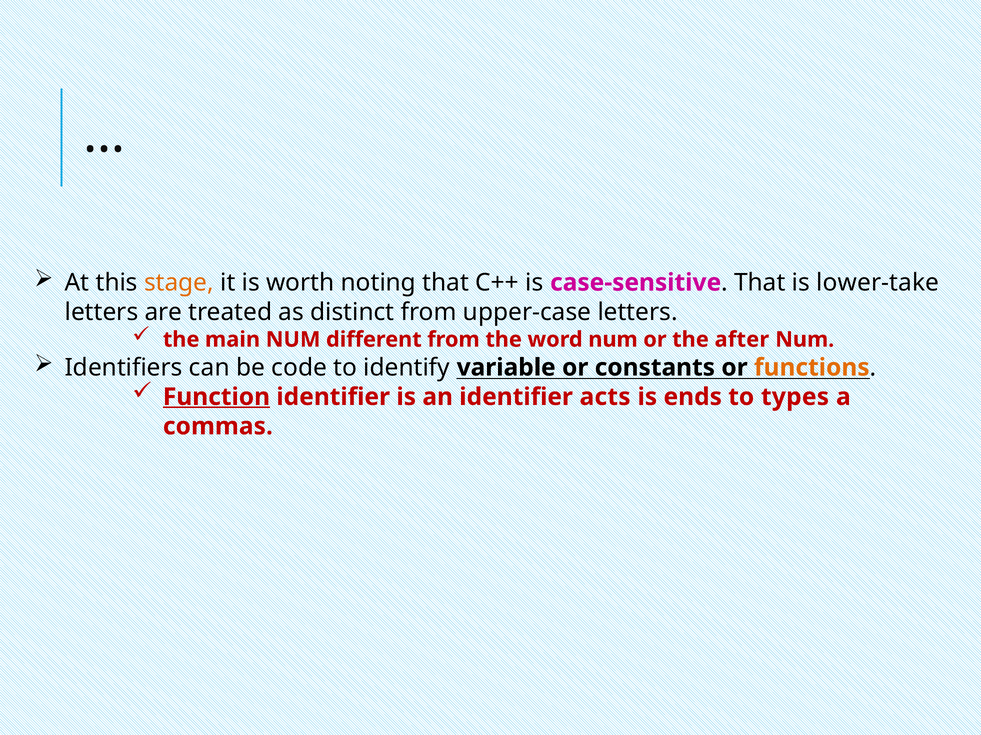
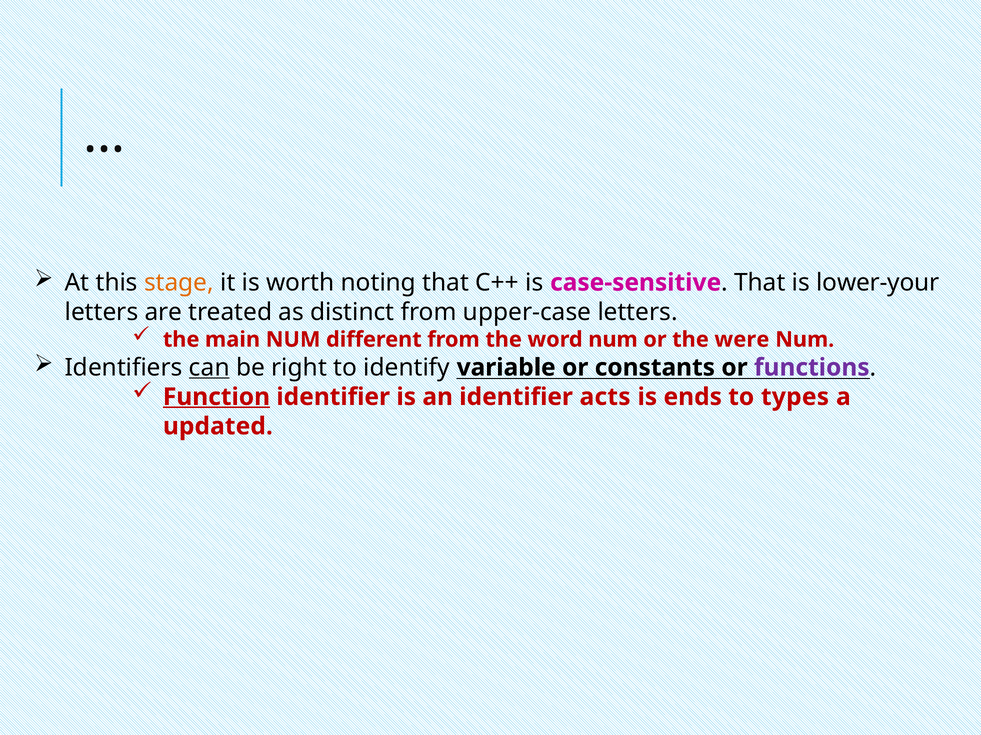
lower-take: lower-take -> lower-your (878, 283)
after: after -> were (742, 340)
can underline: none -> present (209, 368)
code: code -> right (299, 368)
functions colour: orange -> purple (812, 368)
commas: commas -> updated (218, 427)
